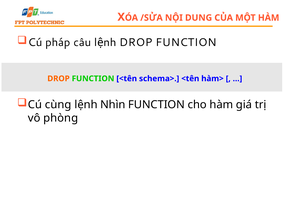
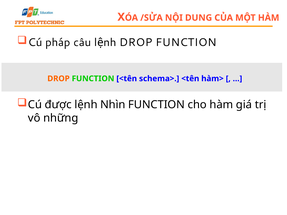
cùng: cùng -> được (58, 105)
phòng: phòng -> những (61, 118)
